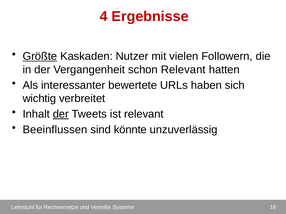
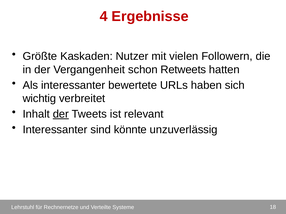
Größte underline: present -> none (40, 56)
schon Relevant: Relevant -> Retweets (183, 70)
Beeinflussen: Beeinflussen -> Interessanter (55, 130)
